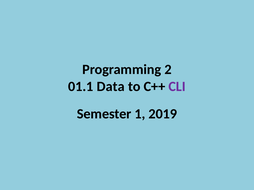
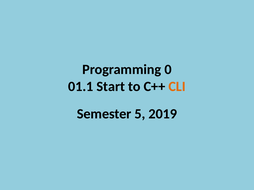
2: 2 -> 0 (168, 70)
Data: Data -> Start (111, 87)
CLI colour: purple -> orange (177, 87)
1: 1 -> 5 (140, 114)
